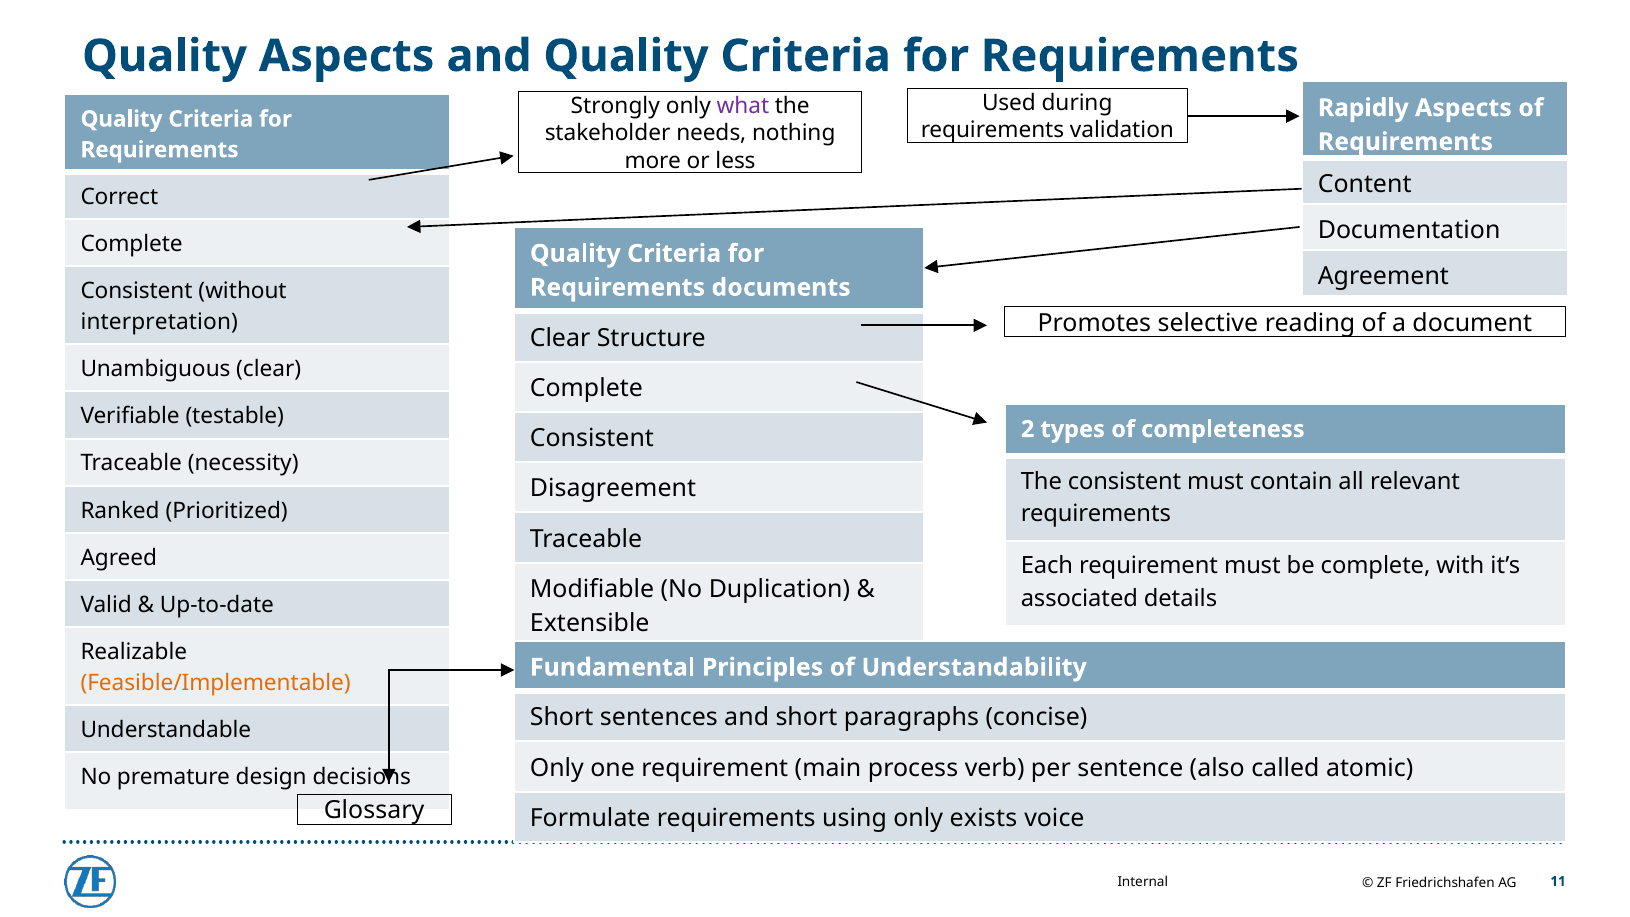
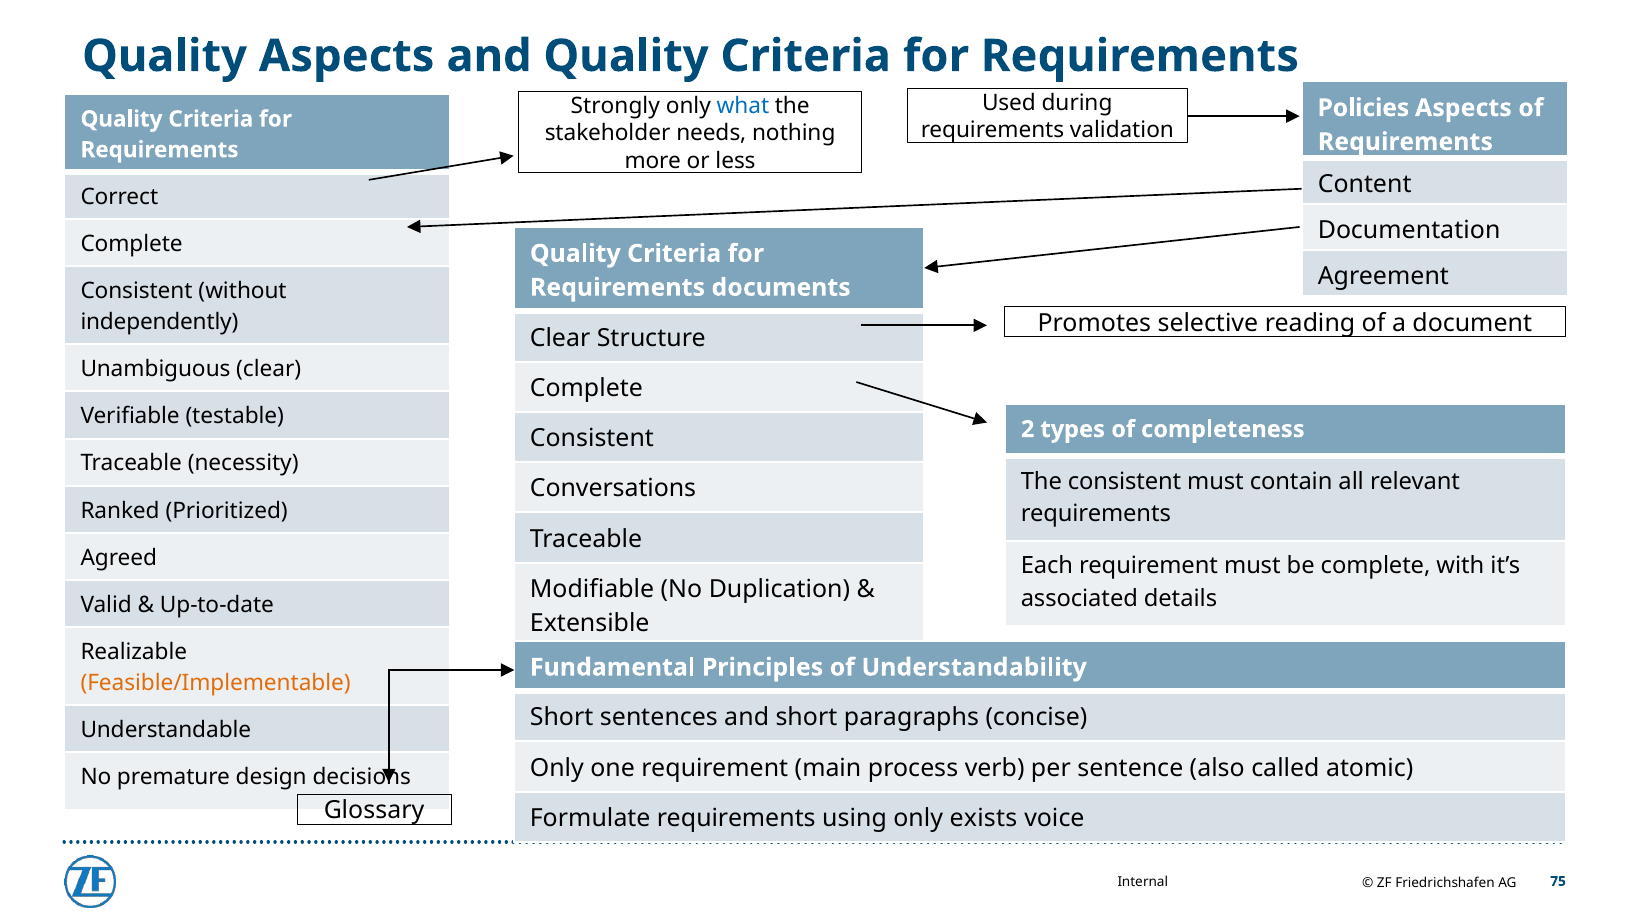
what colour: purple -> blue (743, 106)
Rapidly: Rapidly -> Policies (1363, 108)
interpretation: interpretation -> independently (159, 322)
Disagreement: Disagreement -> Conversations (613, 489)
11: 11 -> 75 (1558, 881)
